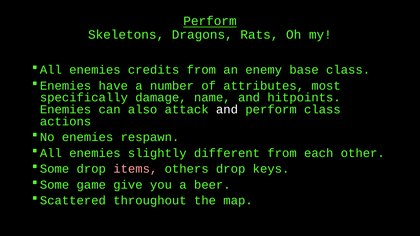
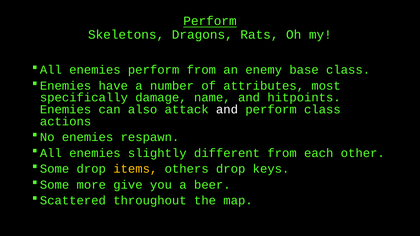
enemies credits: credits -> perform (154, 70)
items colour: pink -> yellow (135, 169)
game: game -> more (91, 185)
